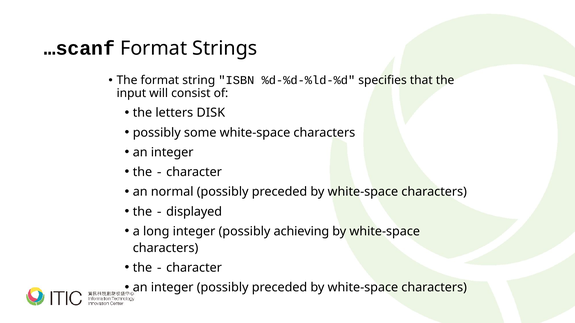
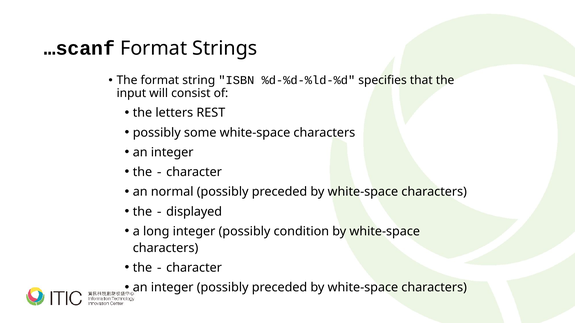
DISK: DISK -> REST (211, 113)
achieving: achieving -> condition (301, 232)
